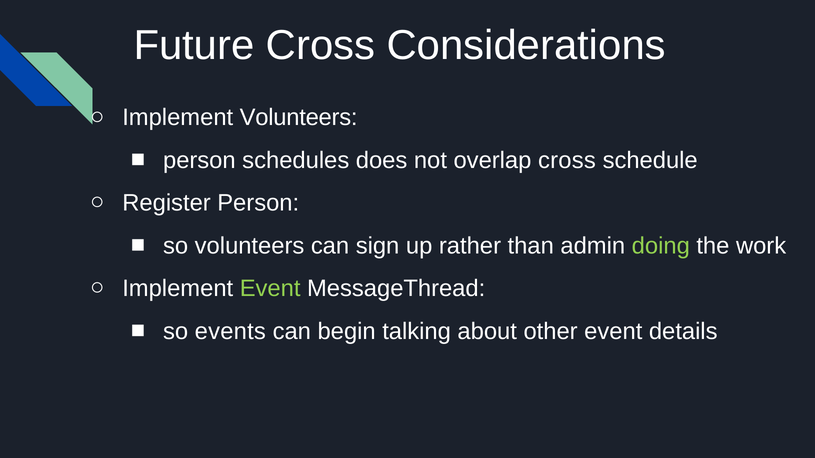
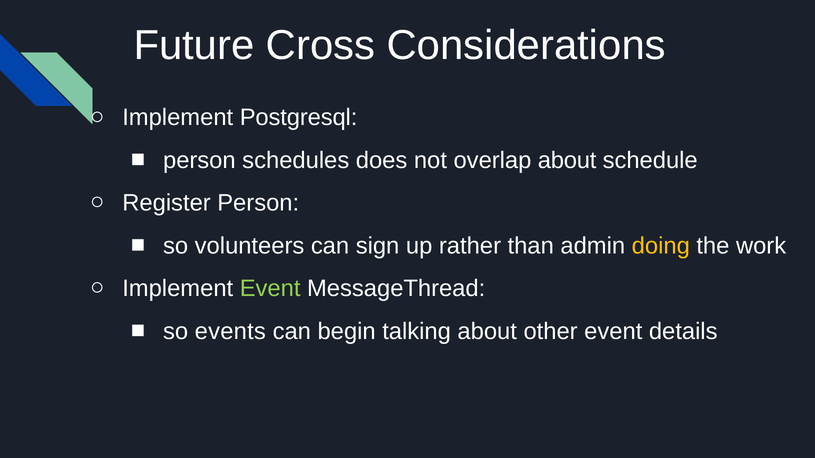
Implement Volunteers: Volunteers -> Postgresql (299, 118)
overlap cross: cross -> about (567, 160)
doing colour: light green -> yellow (661, 246)
